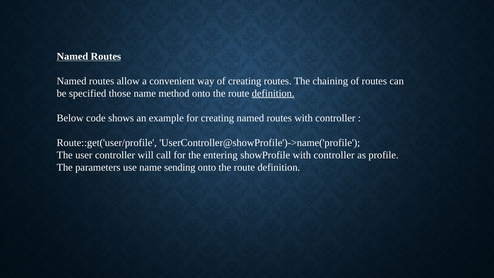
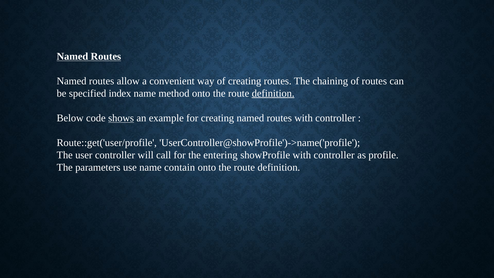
those: those -> index (120, 93)
shows underline: none -> present (121, 118)
sending: sending -> contain (180, 167)
